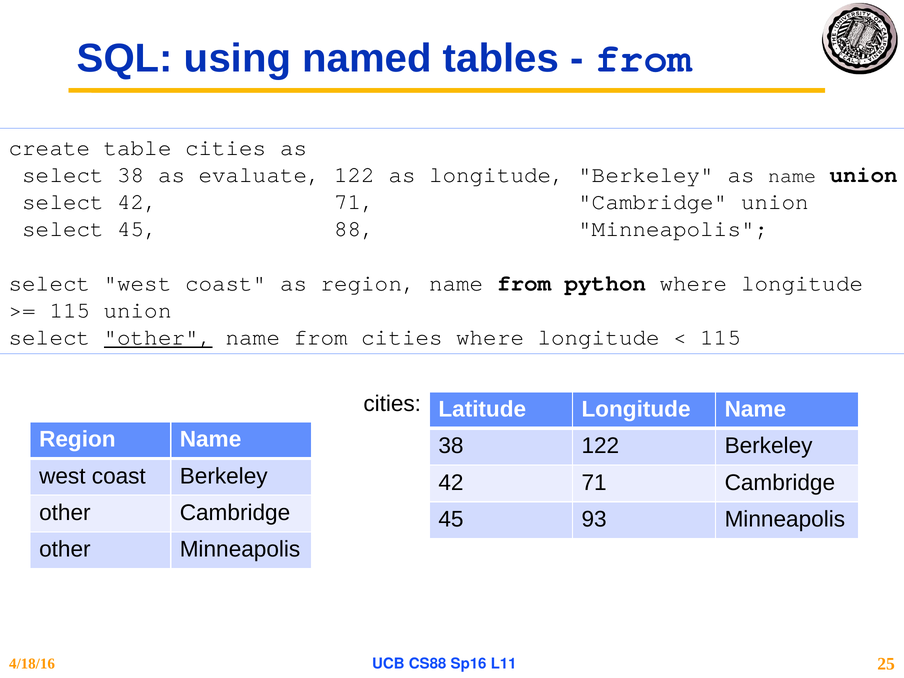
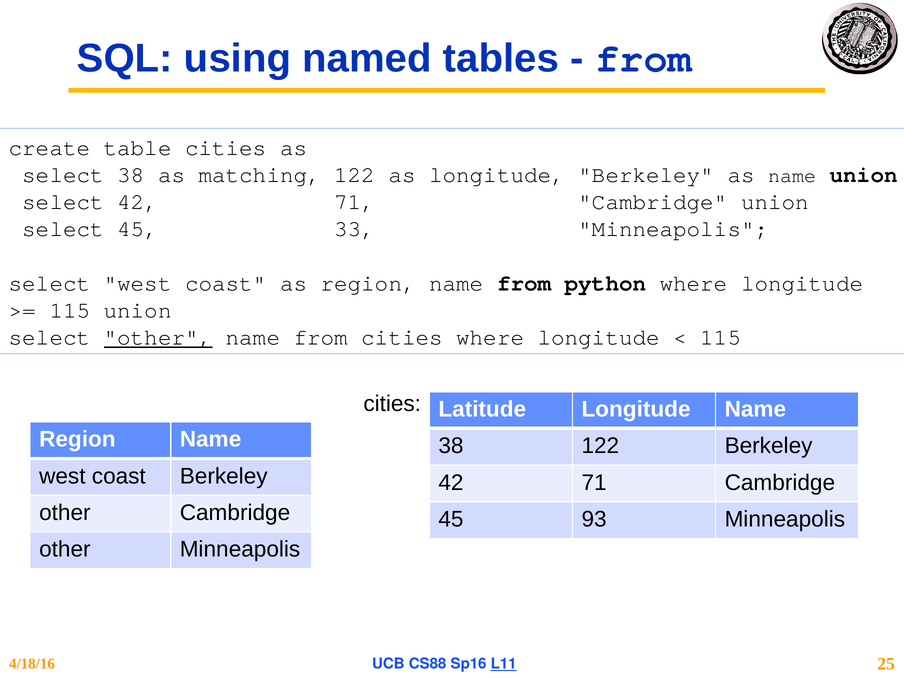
evaluate: evaluate -> matching (260, 175)
88: 88 -> 33 (355, 229)
L11 underline: none -> present (504, 664)
